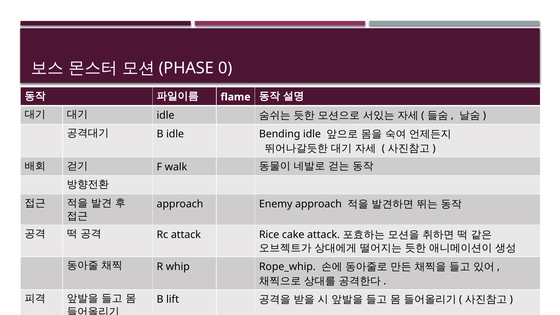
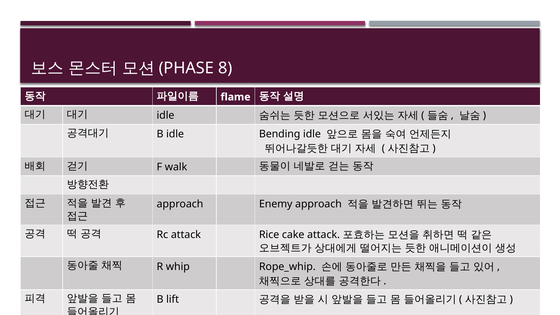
0: 0 -> 8 (225, 68)
